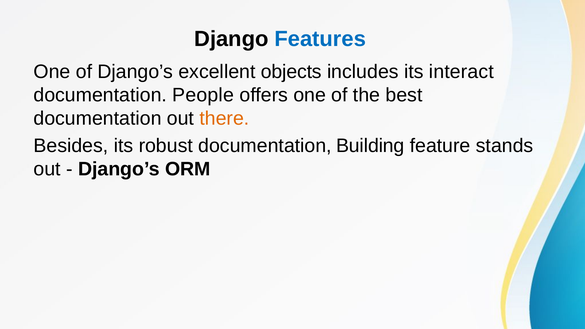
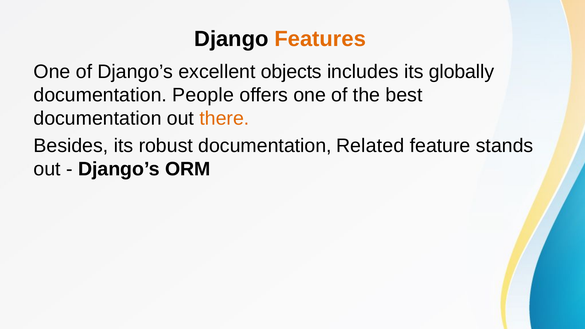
Features colour: blue -> orange (320, 39)
interact: interact -> globally (462, 72)
Building: Building -> Related (370, 146)
